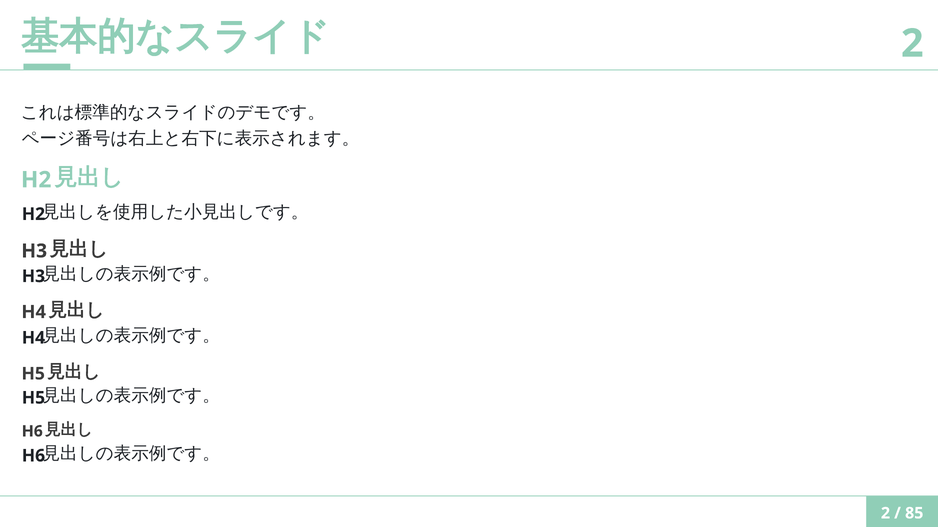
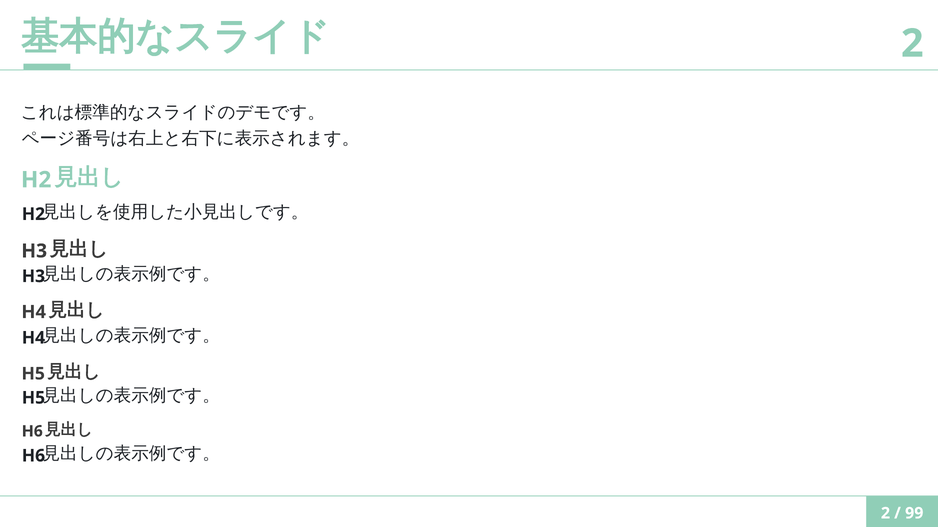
85: 85 -> 99 (914, 514)
